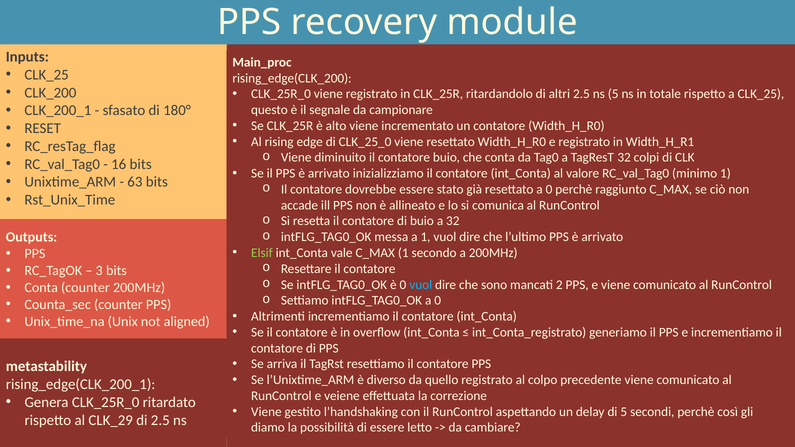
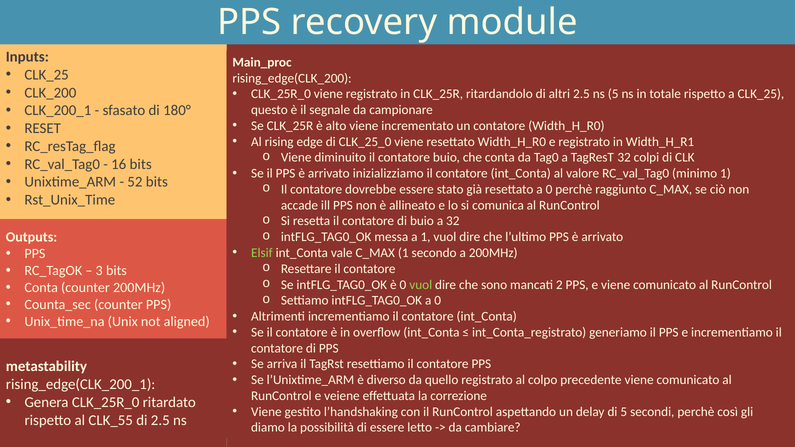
63: 63 -> 52 (135, 182)
vuol colour: light blue -> light green (421, 285)
CLK_29: CLK_29 -> CLK_55 (111, 420)
